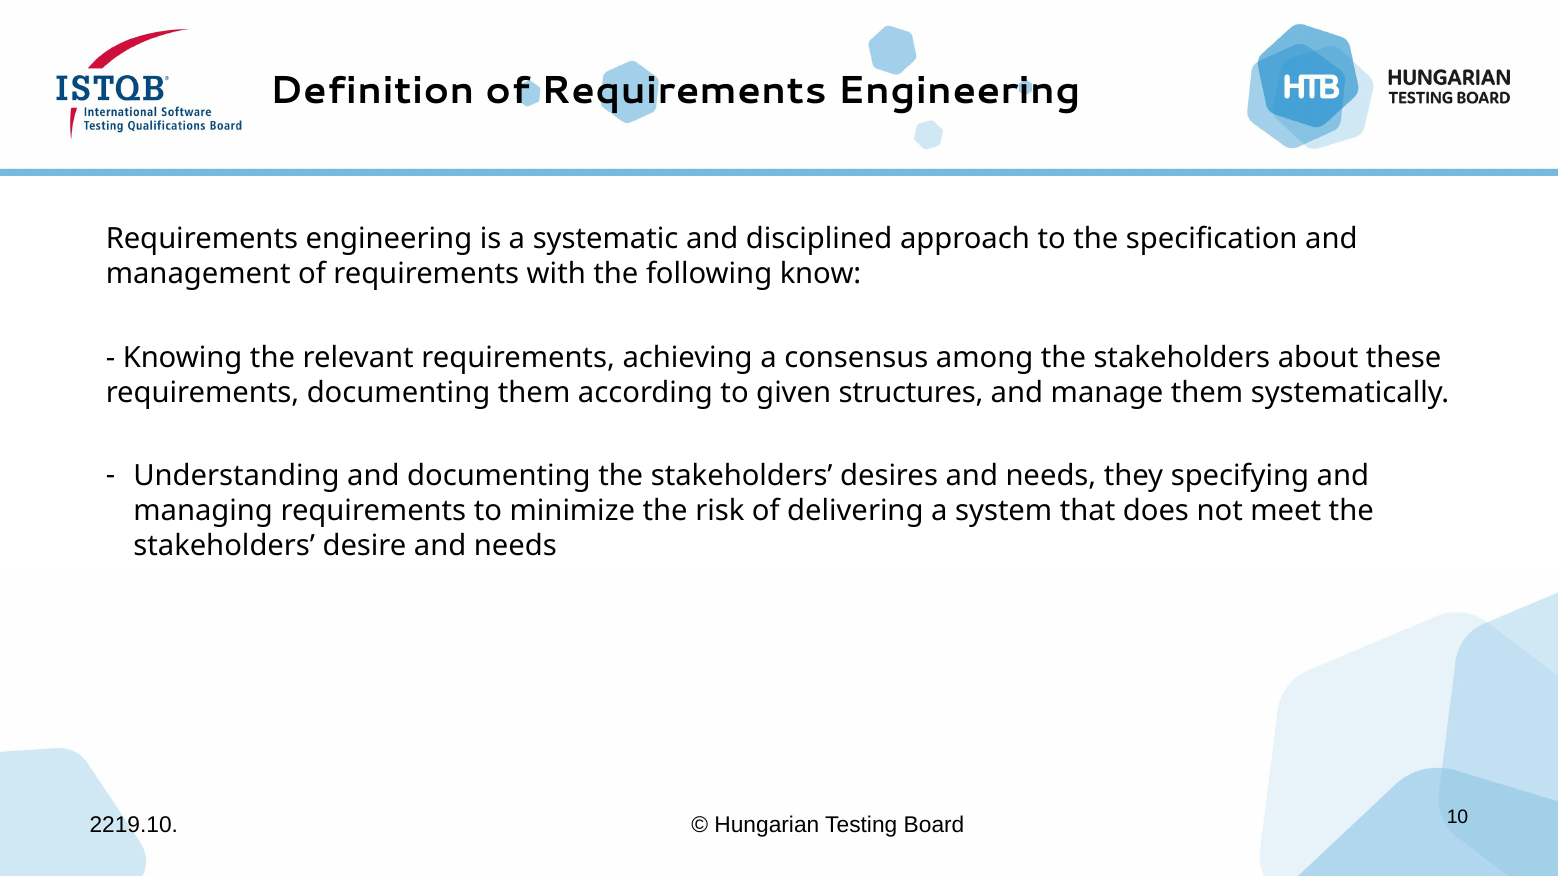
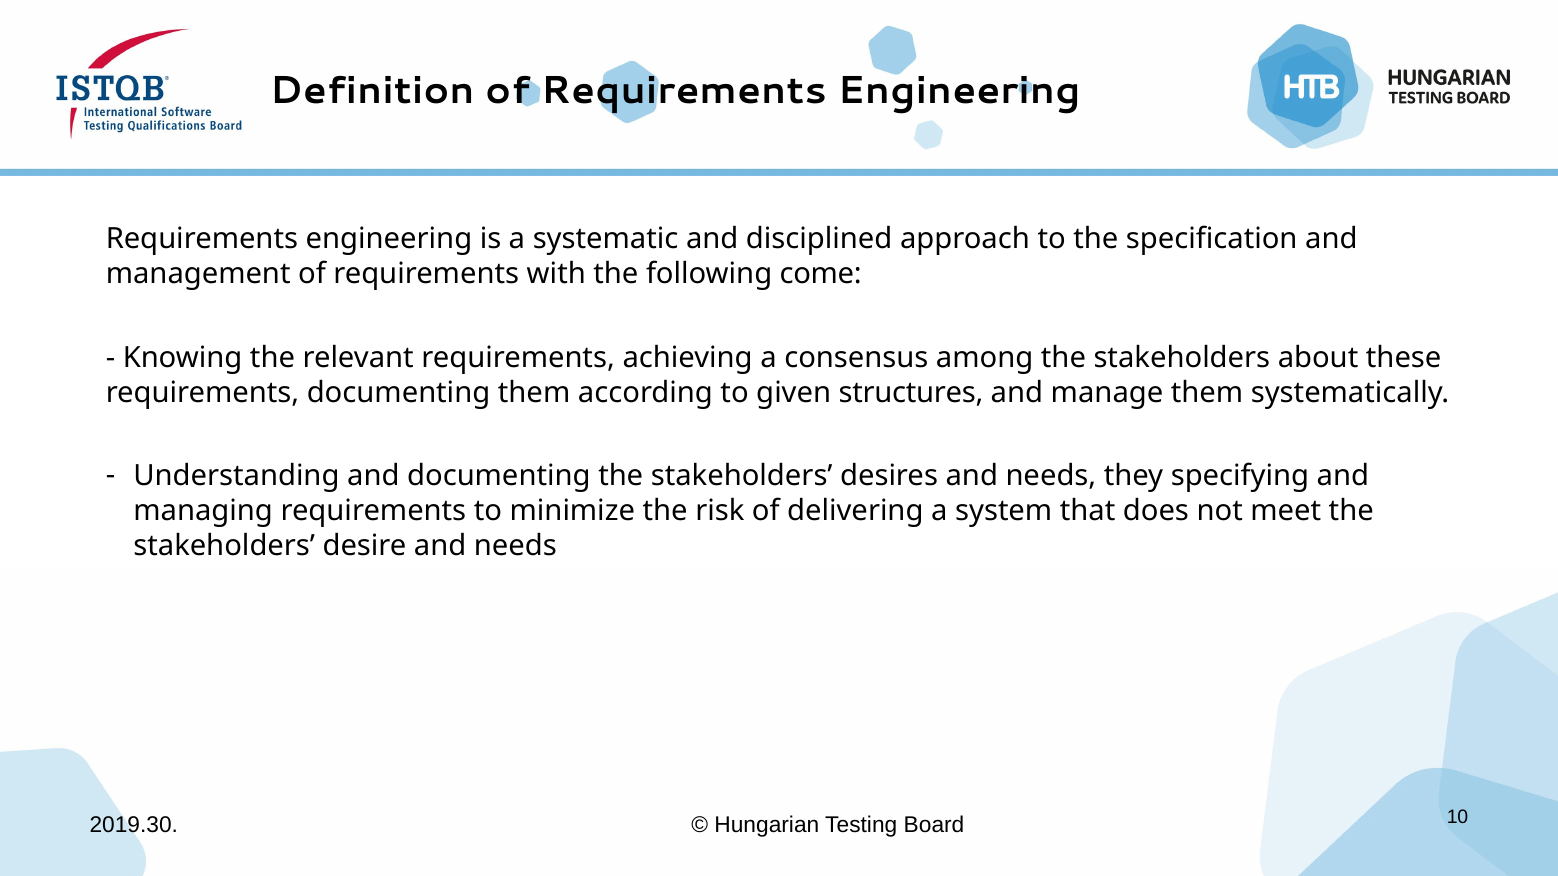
know: know -> come (821, 274)
2219.10: 2219.10 -> 2019.30 (134, 825)
